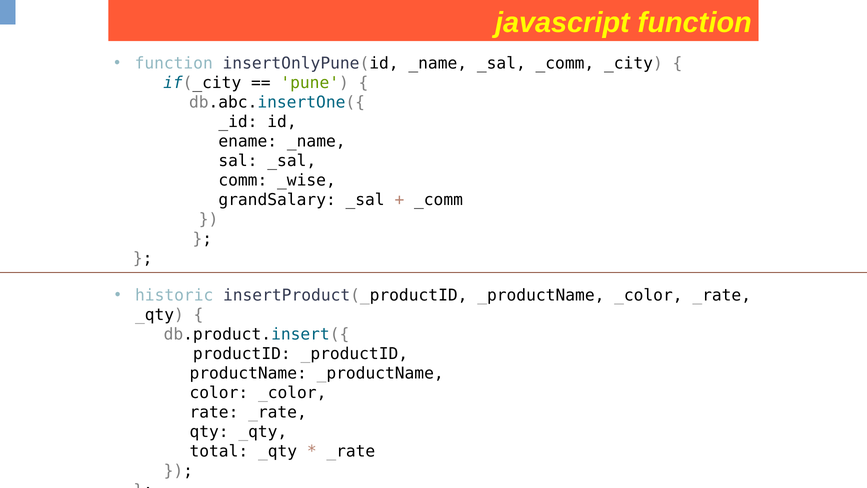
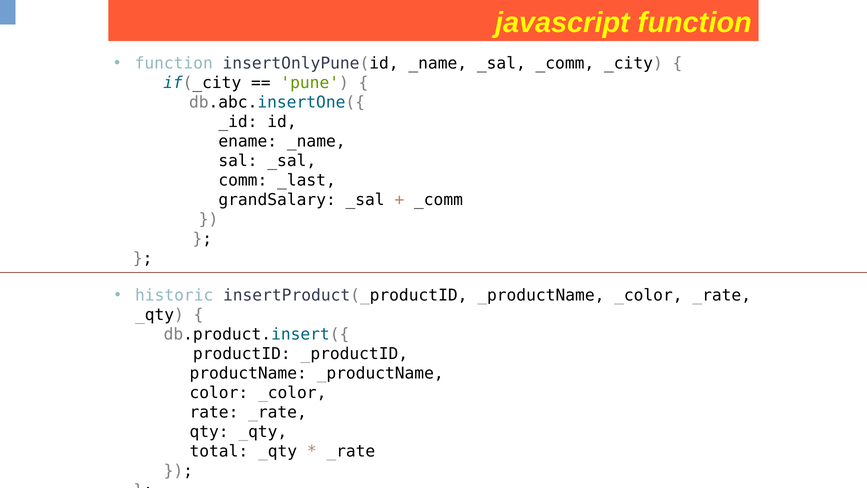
_wise: _wise -> _last (306, 180)
